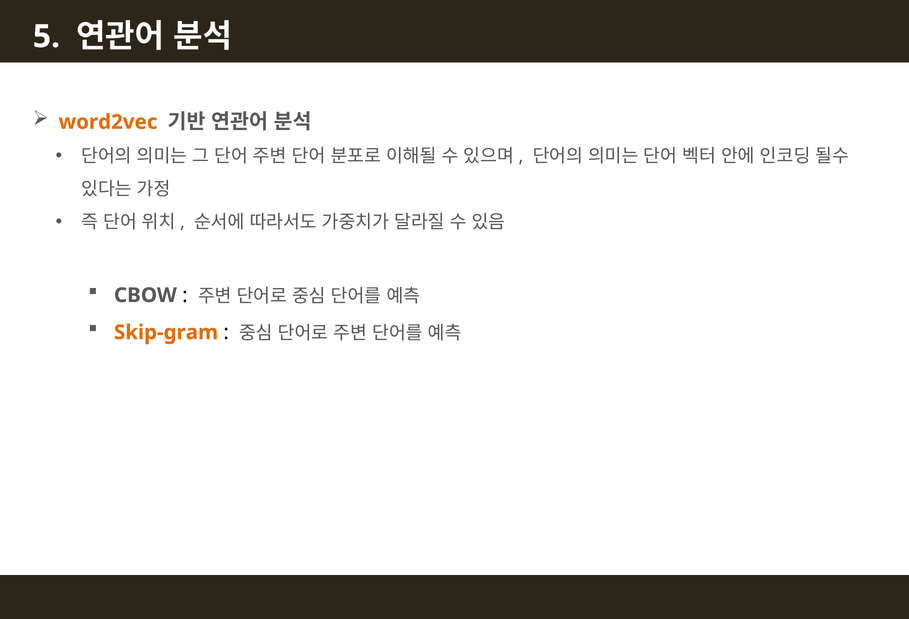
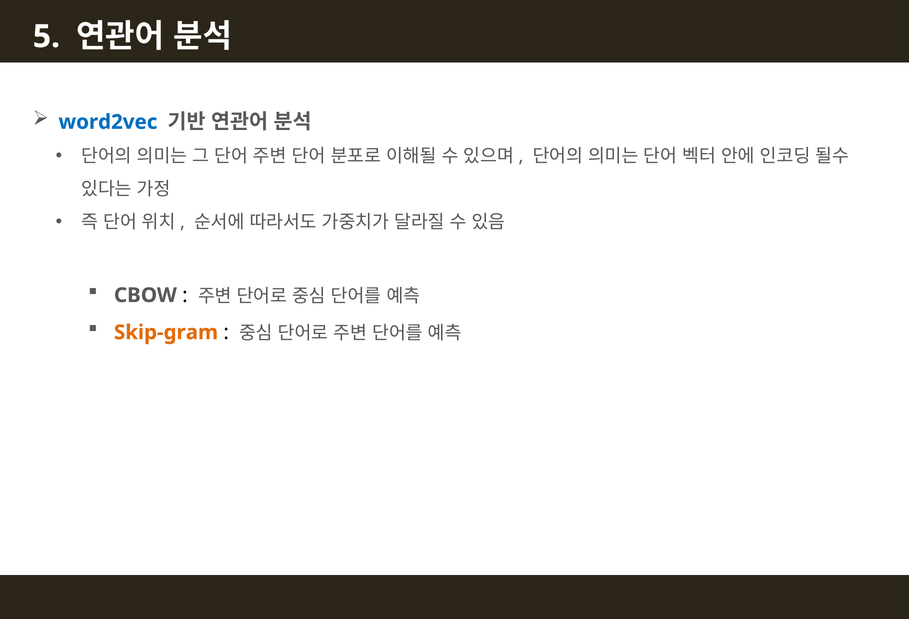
word2vec colour: orange -> blue (108, 122)
